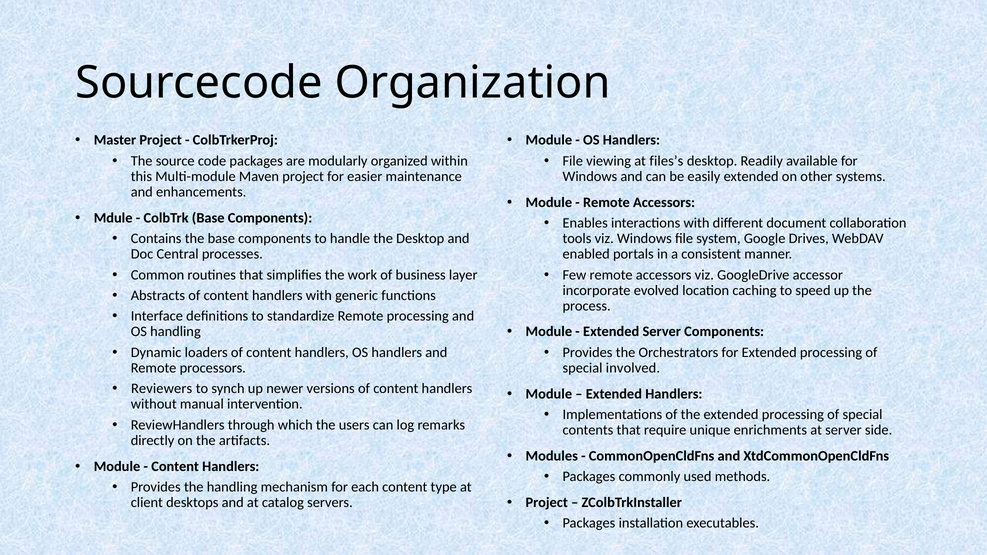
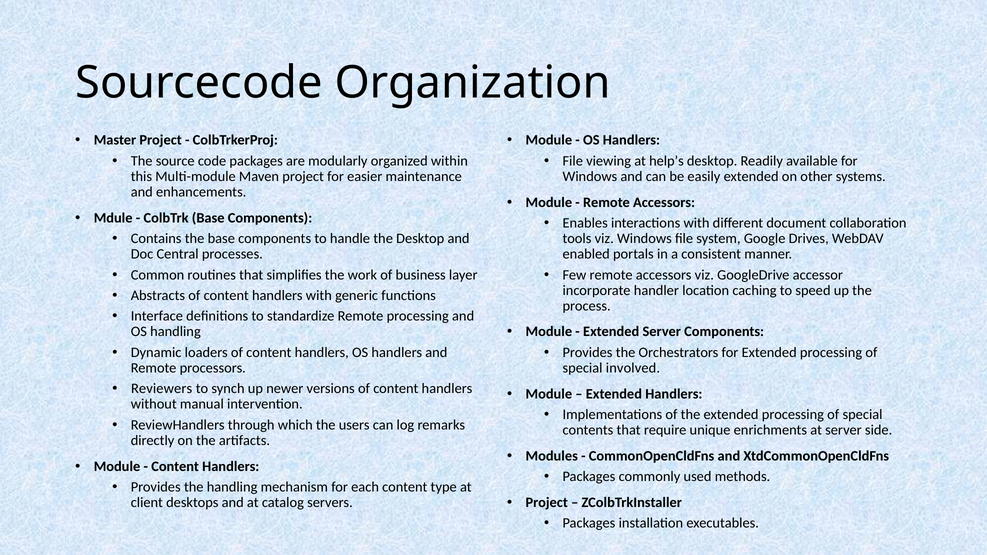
files’s: files’s -> help’s (666, 161)
evolved: evolved -> handler (656, 290)
